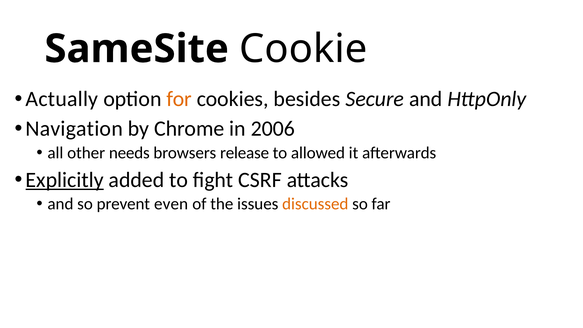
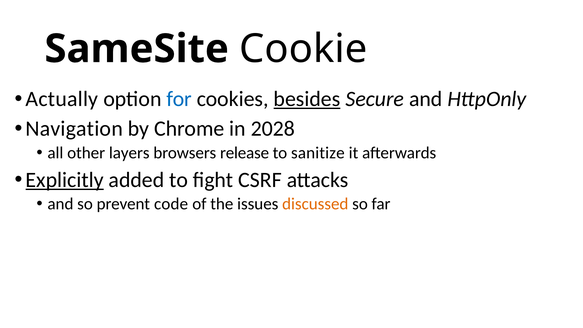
for colour: orange -> blue (179, 99)
besides underline: none -> present (307, 99)
2006: 2006 -> 2028 (273, 129)
needs: needs -> layers (129, 153)
allowed: allowed -> sanitize (318, 153)
even: even -> code (171, 204)
